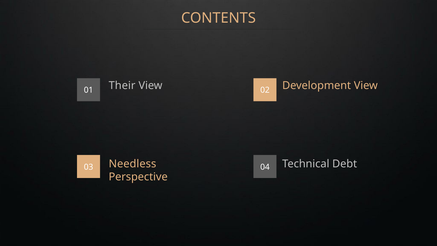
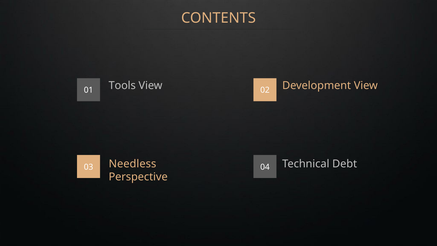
Their: Their -> Tools (122, 85)
